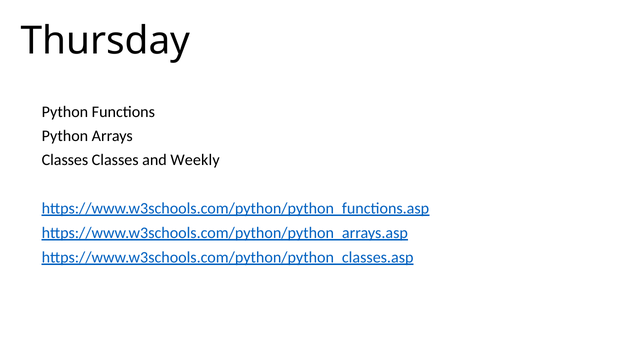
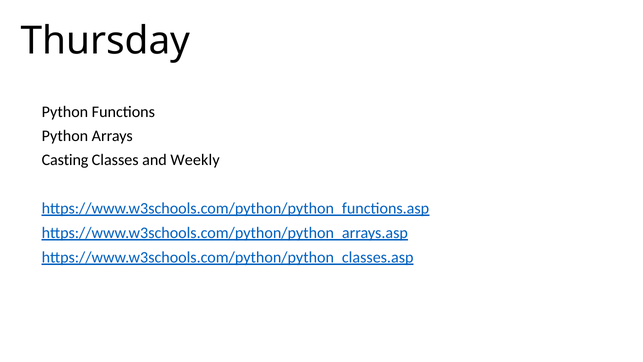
Classes: Classes -> Casting (65, 160)
